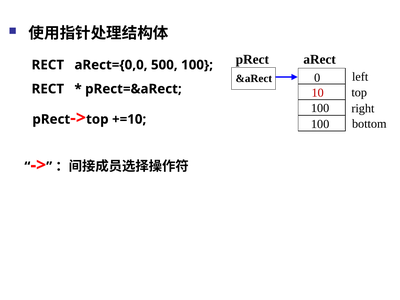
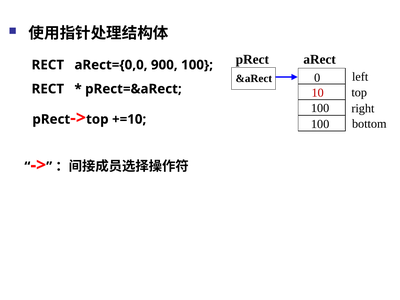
500: 500 -> 900 (164, 65)
